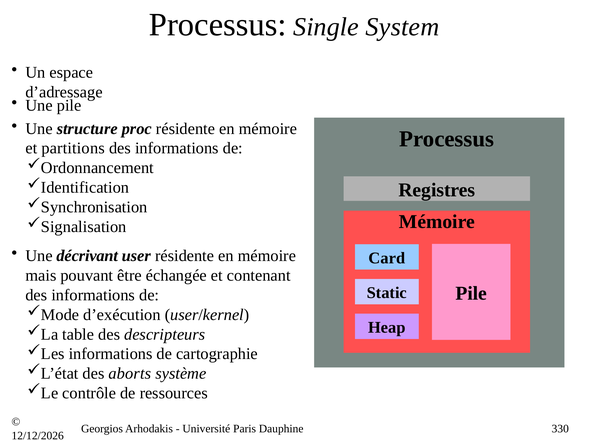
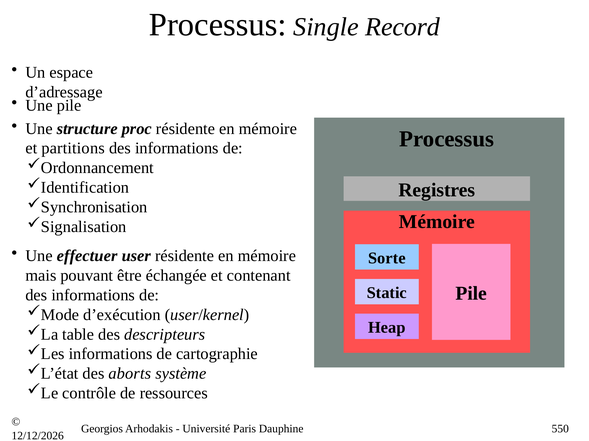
System: System -> Record (403, 27)
décrivant: décrivant -> effectuer (87, 256)
Card: Card -> Sorte (387, 258)
330: 330 -> 550 (560, 429)
